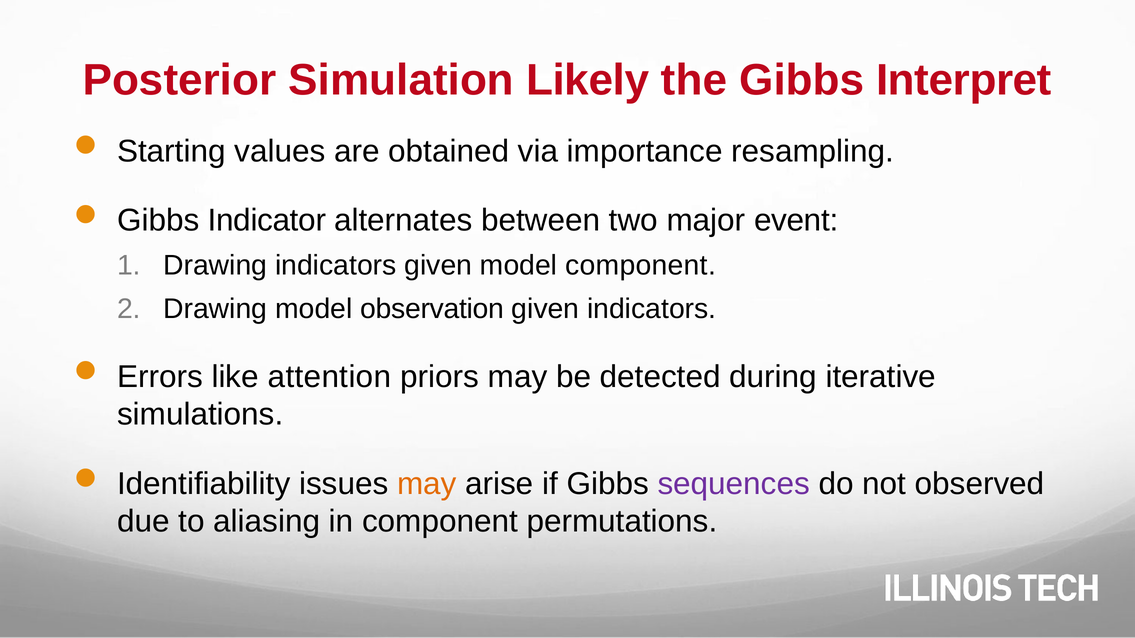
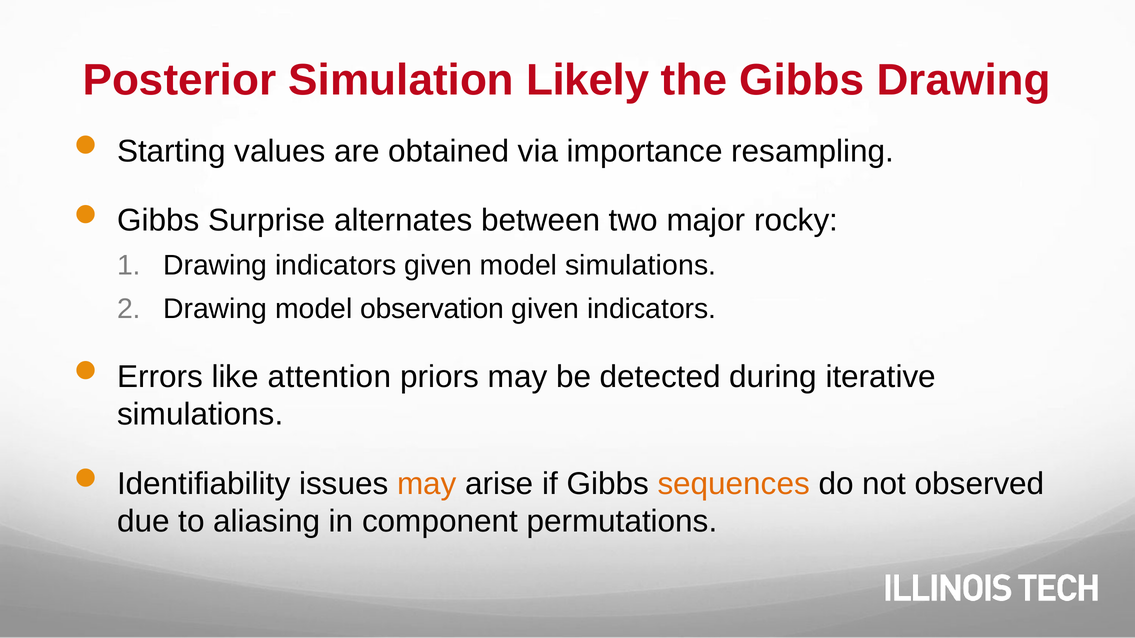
Gibbs Interpret: Interpret -> Drawing (964, 80)
Indicator: Indicator -> Surprise (267, 221)
event: event -> rocky (796, 221)
model component: component -> simulations (641, 266)
sequences colour: purple -> orange (734, 484)
